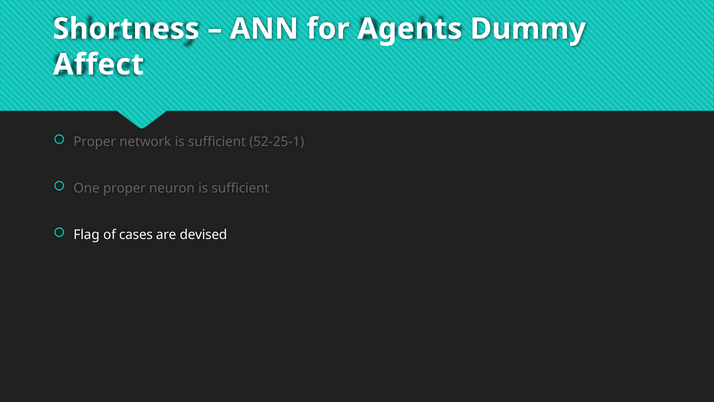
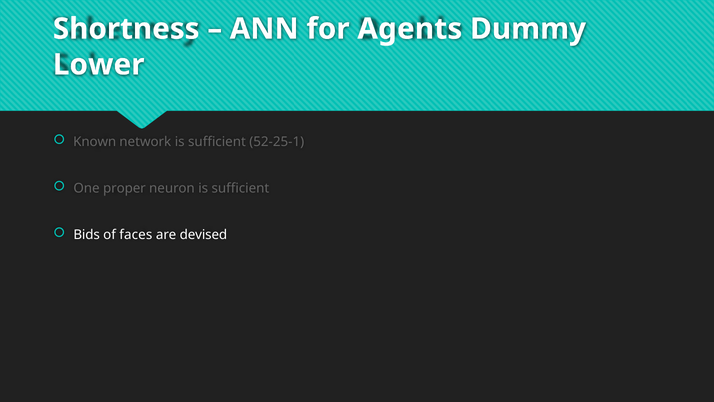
Affect: Affect -> Lower (99, 65)
Proper: Proper -> Known (95, 142)
Flag: Flag -> Bids (87, 235)
cases: cases -> faces (136, 235)
